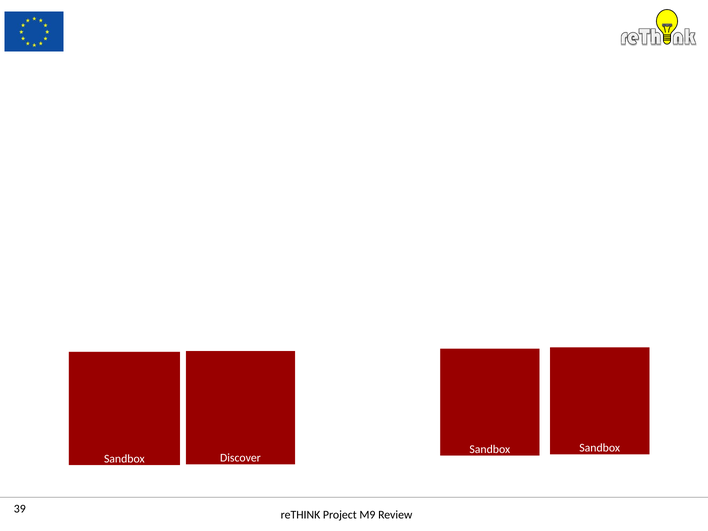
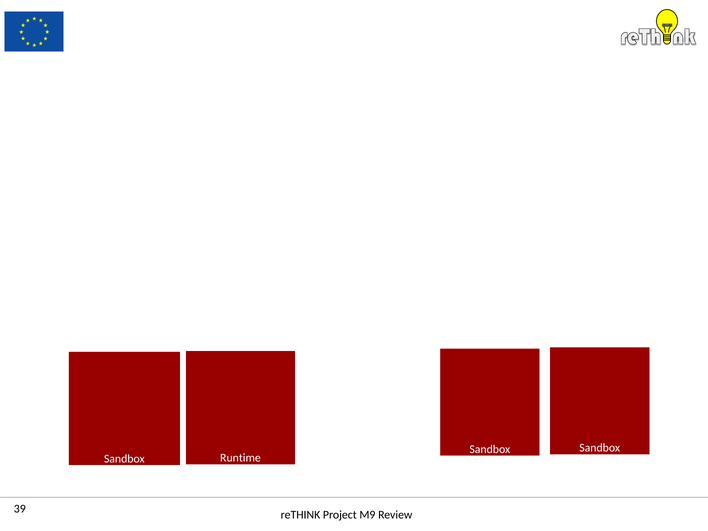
Discover: Discover -> Runtime (240, 458)
